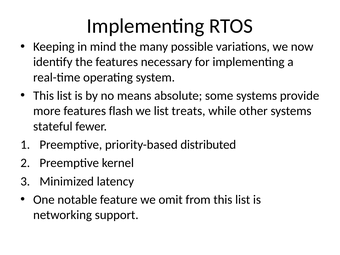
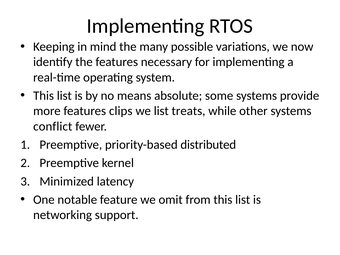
flash: flash -> clips (121, 111)
stateful: stateful -> conflict (53, 126)
